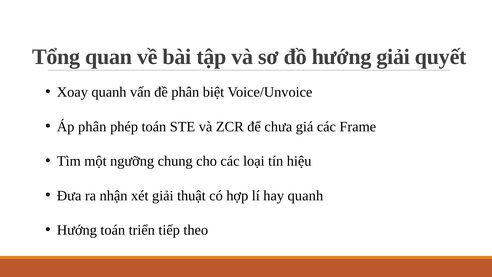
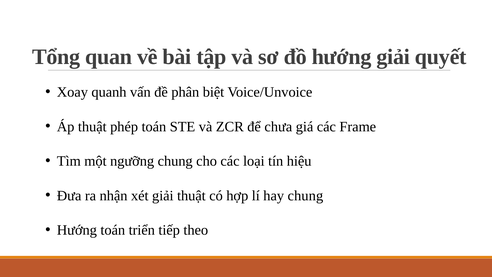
Áp phân: phân -> thuật (92, 127)
hay quanh: quanh -> chung (305, 195)
